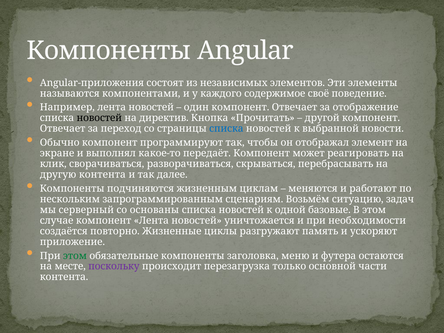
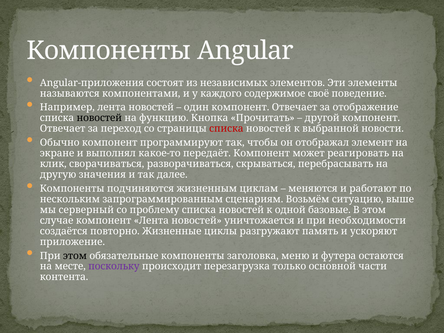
директив: директив -> функцию (164, 118)
списка colour: blue -> red (226, 129)
другую контента: контента -> значения (102, 175)
задач: задач -> выше (400, 199)
основаны: основаны -> проблему (154, 210)
этом colour: green -> black (75, 256)
